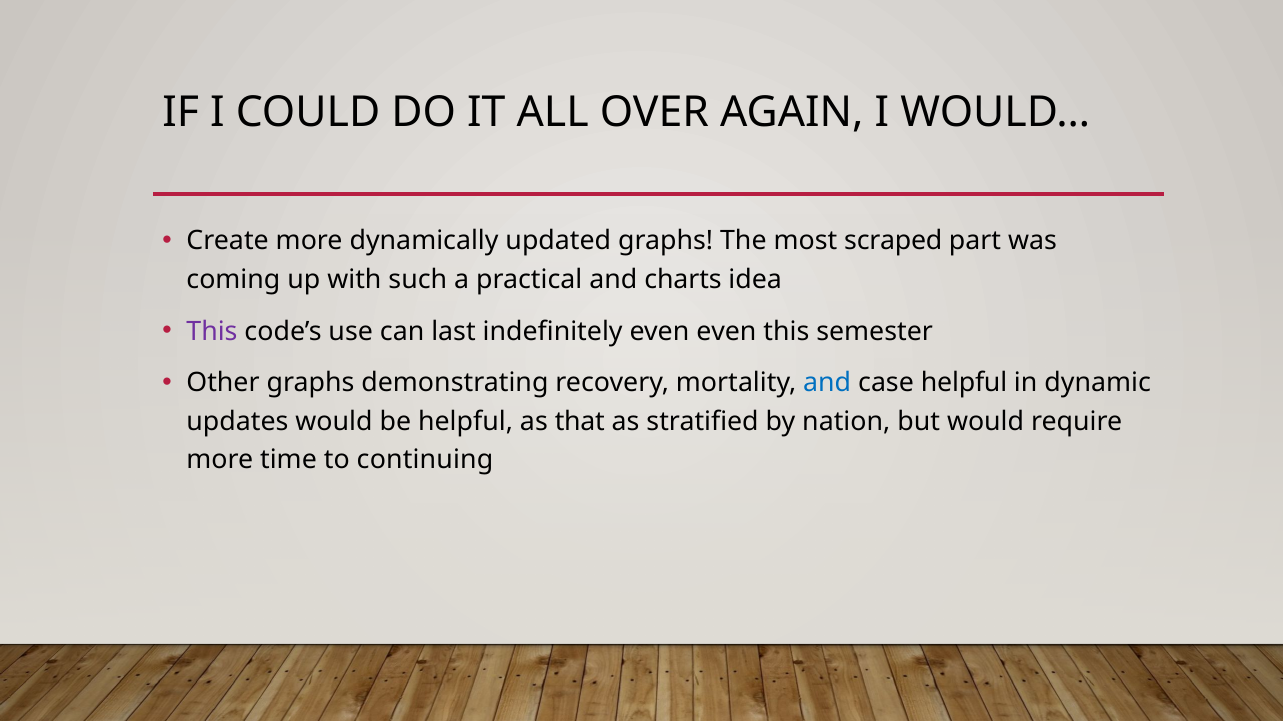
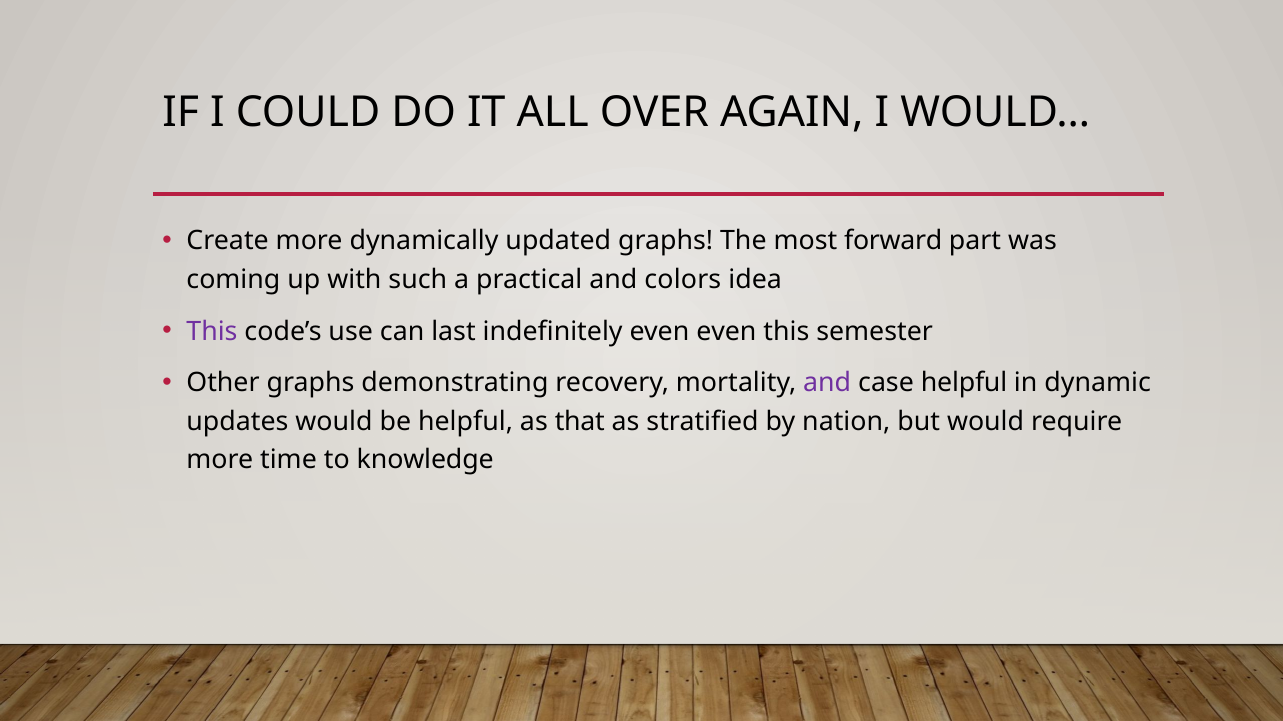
scraped: scraped -> forward (893, 241)
charts: charts -> colors (683, 280)
and colour: blue -> purple (827, 383)
continuing: continuing -> knowledge (425, 460)
